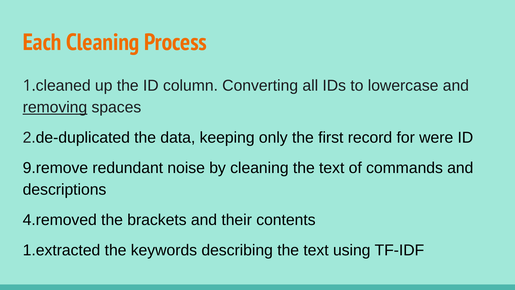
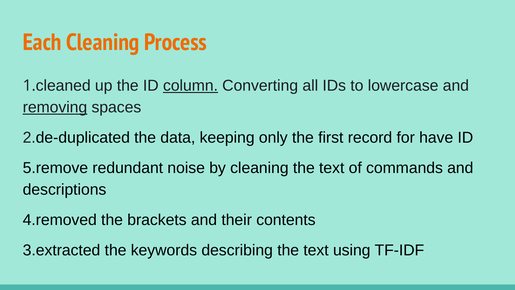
column underline: none -> present (190, 86)
were: were -> have (436, 138)
9.remove: 9.remove -> 5.remove (55, 168)
1.extracted: 1.extracted -> 3.extracted (62, 250)
